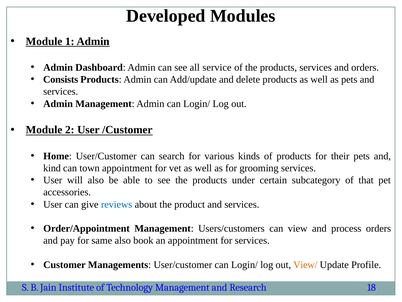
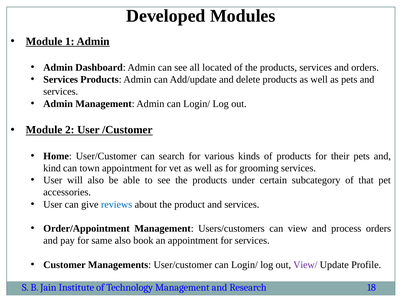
service: service -> located (217, 67)
Consists: Consists -> Services (61, 79)
View/ colour: orange -> purple (305, 264)
